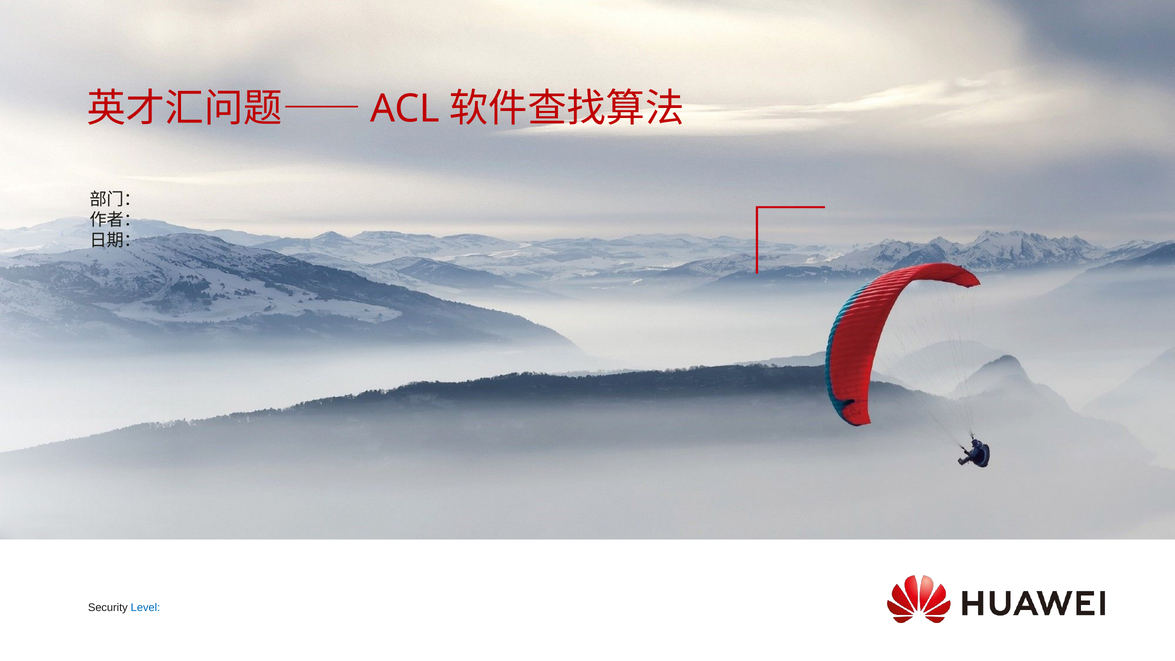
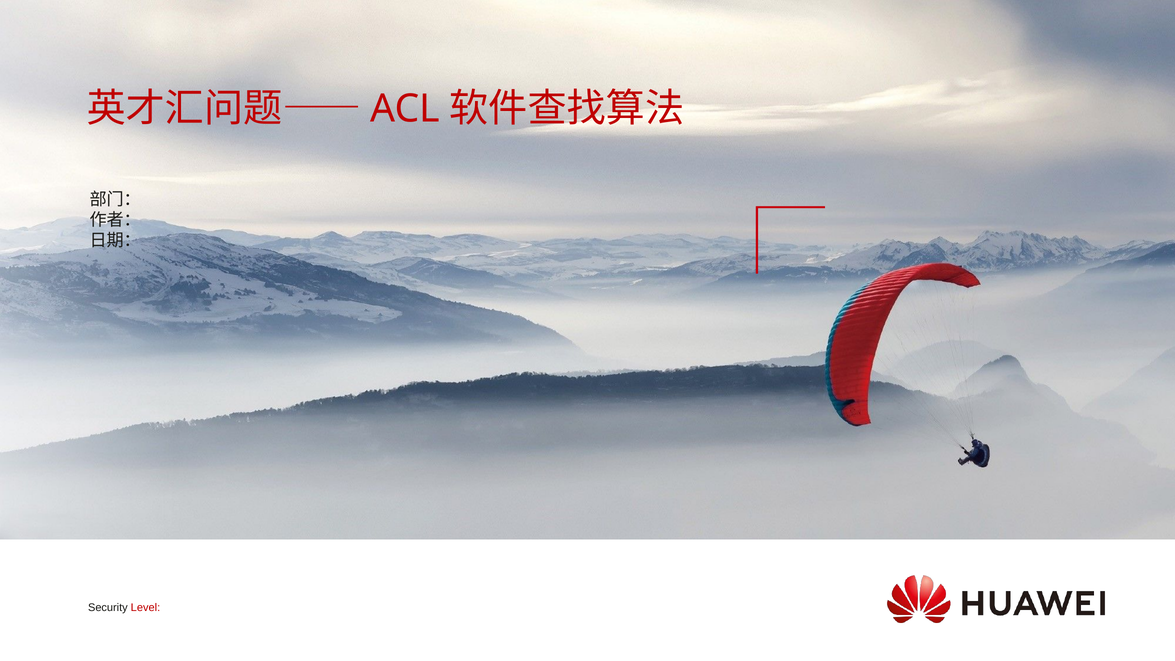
Level colour: blue -> red (145, 607)
